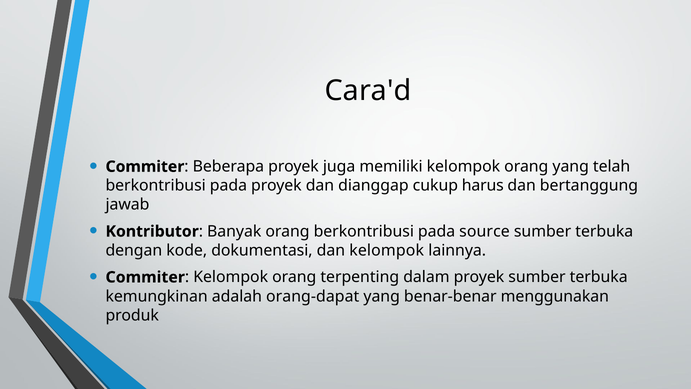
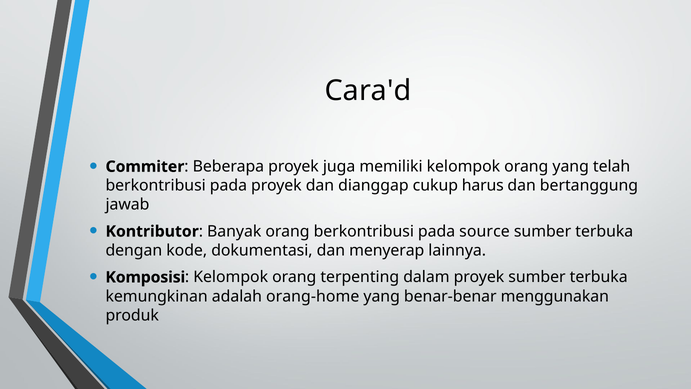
dan kelompok: kelompok -> menyerap (387, 250)
Commiter: Commiter -> Komposisi (145, 277)
orang-dapat: orang-dapat -> orang-home (313, 296)
